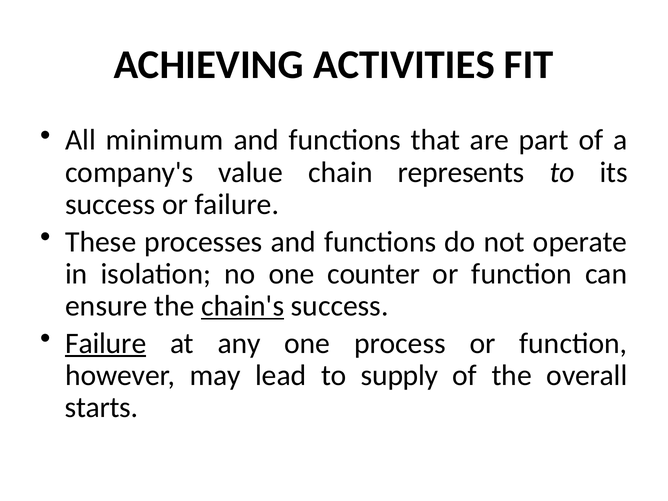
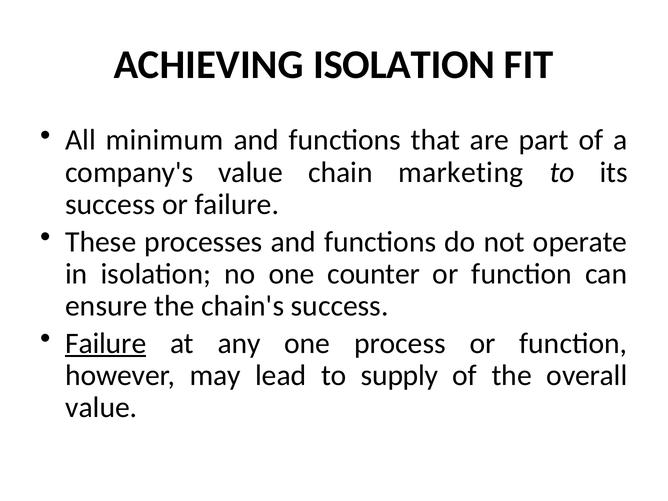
ACHIEVING ACTIVITIES: ACTIVITIES -> ISOLATION (404, 65)
represents: represents -> marketing (461, 172)
chain's underline: present -> none (243, 306)
starts: starts -> value (101, 407)
